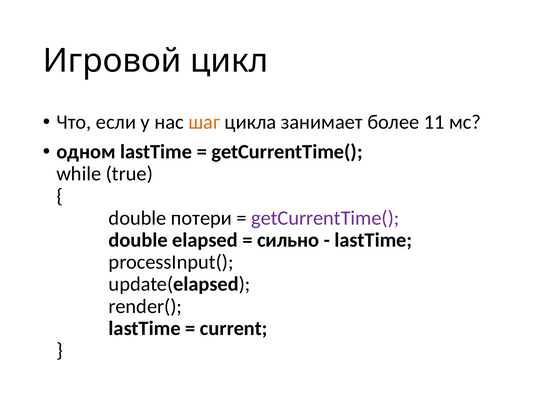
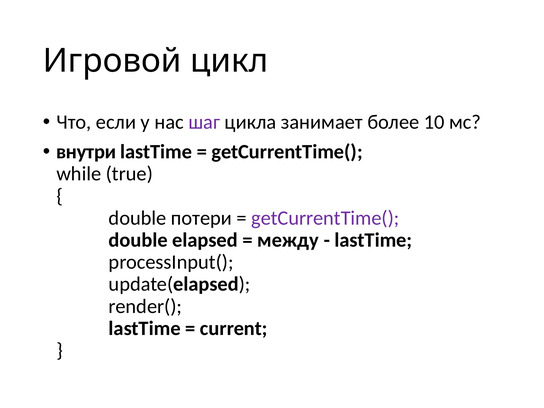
шаг colour: orange -> purple (204, 122)
11: 11 -> 10 (434, 122)
одном: одном -> внутри (86, 152)
сильно: сильно -> между (288, 240)
